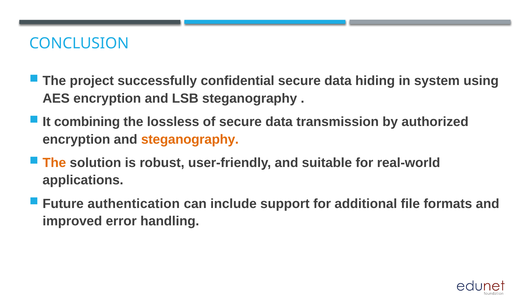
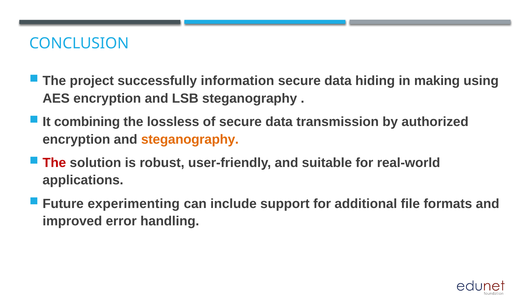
confidential: confidential -> information (237, 81)
system: system -> making (437, 81)
The colour: orange -> red (54, 163)
authentication: authentication -> experimenting (134, 204)
